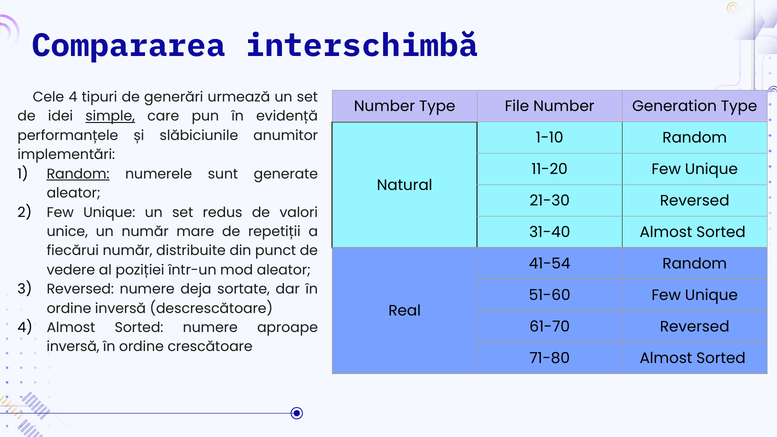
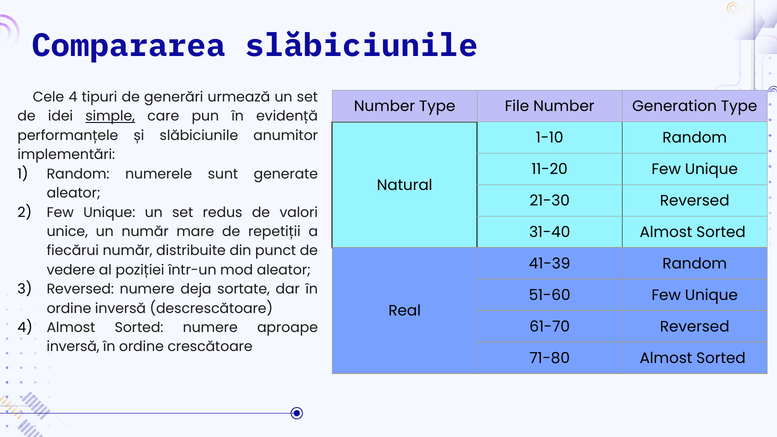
Compararea interschimbă: interschimbă -> slăbiciunile (362, 45)
Random underline: present -> none (78, 174)
41-54: 41-54 -> 41-39 (550, 264)
